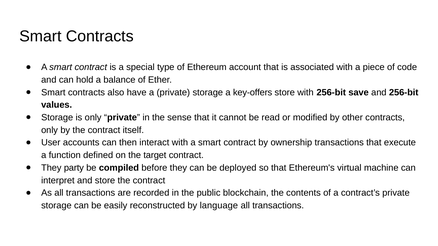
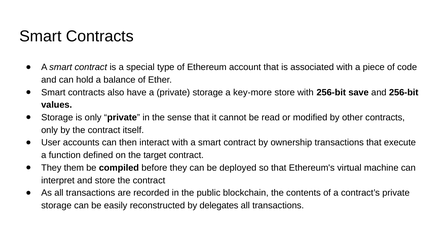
key-offers: key-offers -> key-more (253, 93)
party: party -> them (74, 168)
language: language -> delegates (219, 206)
